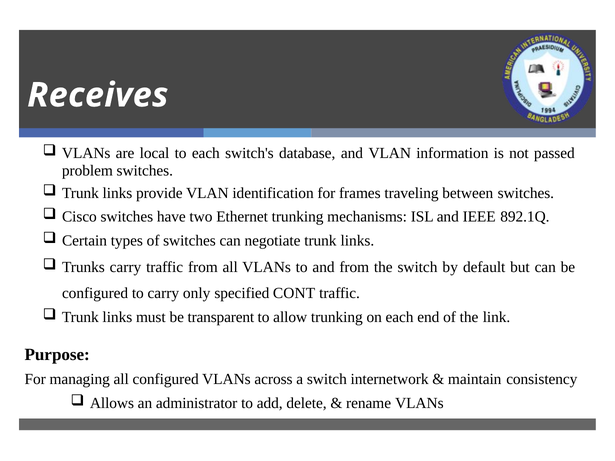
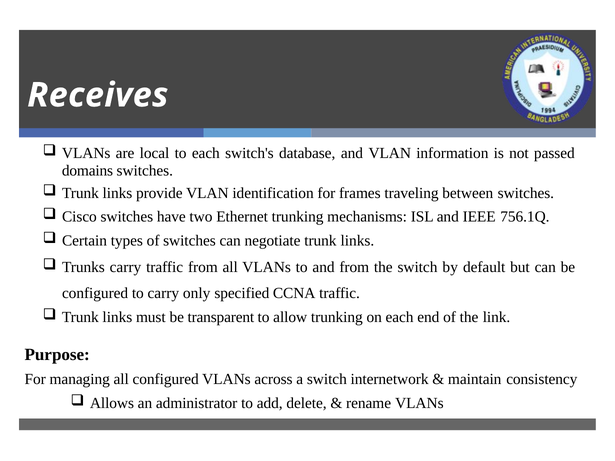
problem: problem -> domains (87, 171)
892.1Q: 892.1Q -> 756.1Q (525, 217)
CONT: CONT -> CCNA (294, 294)
